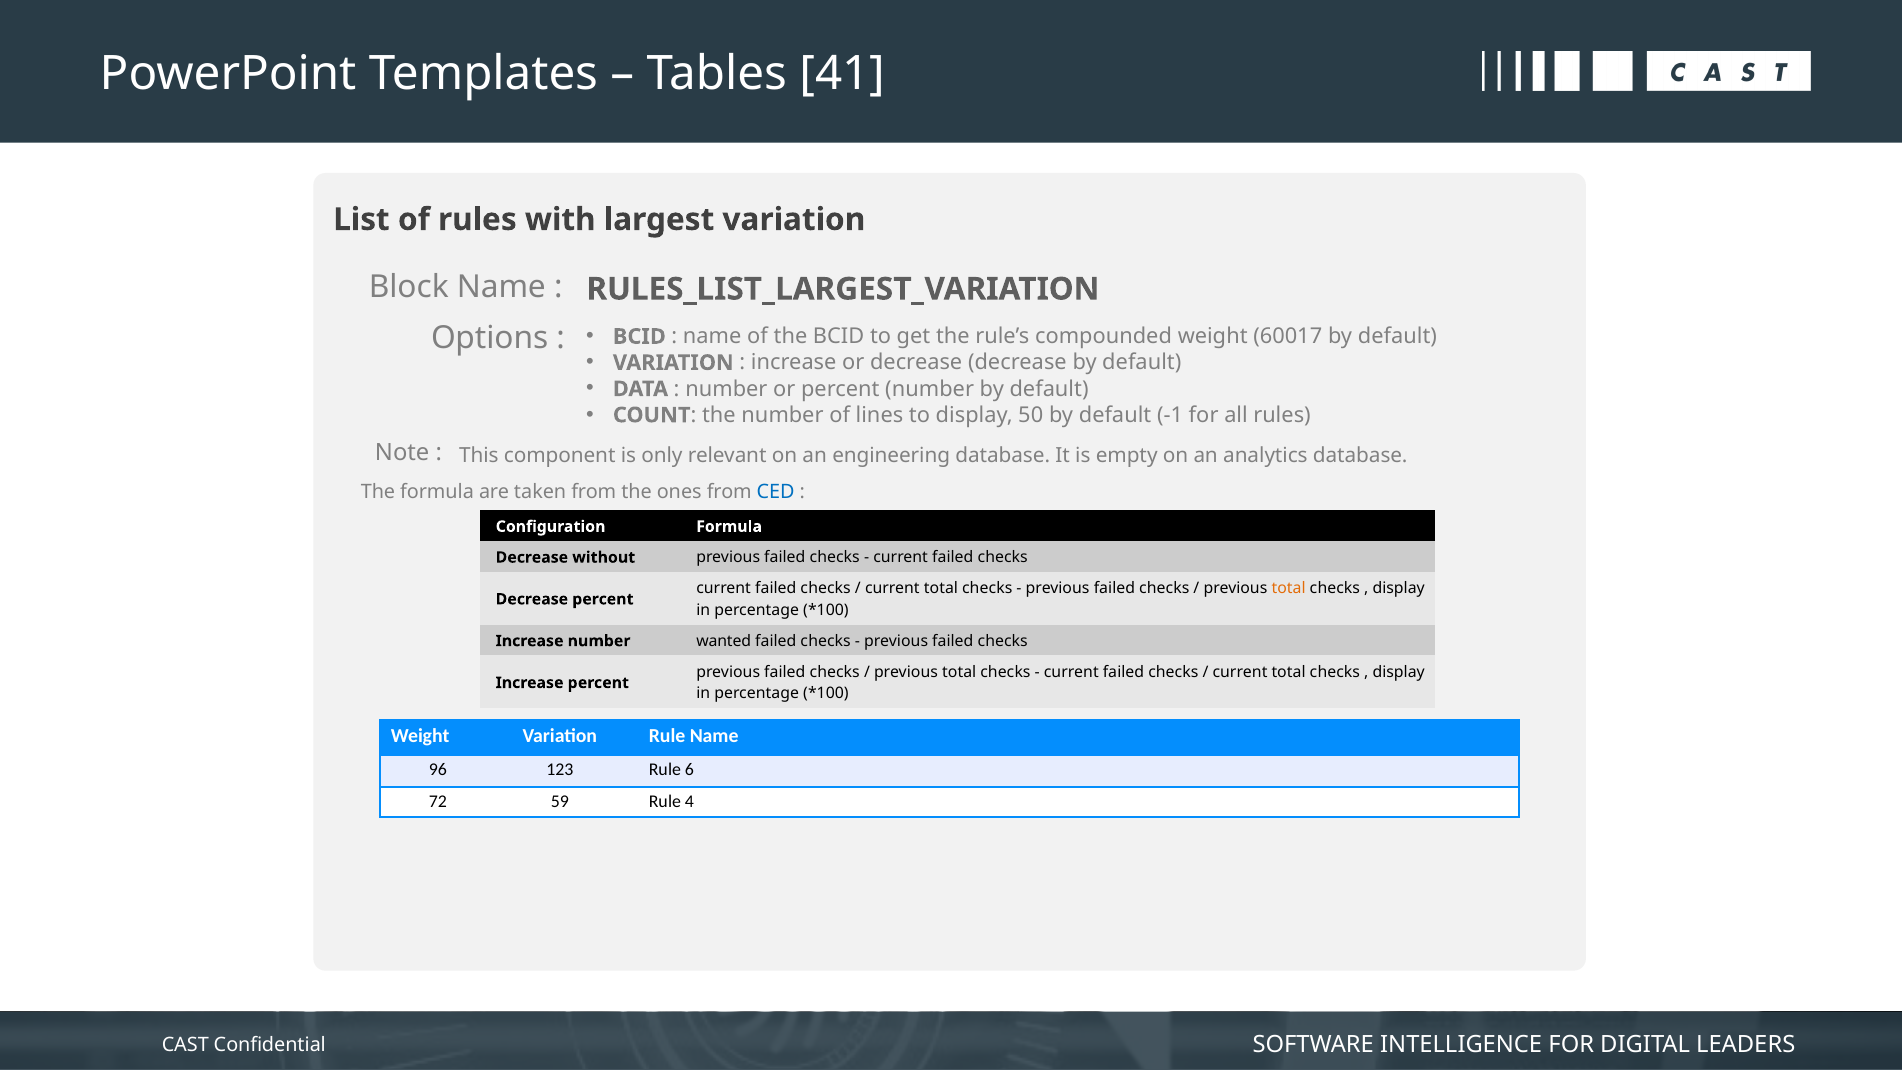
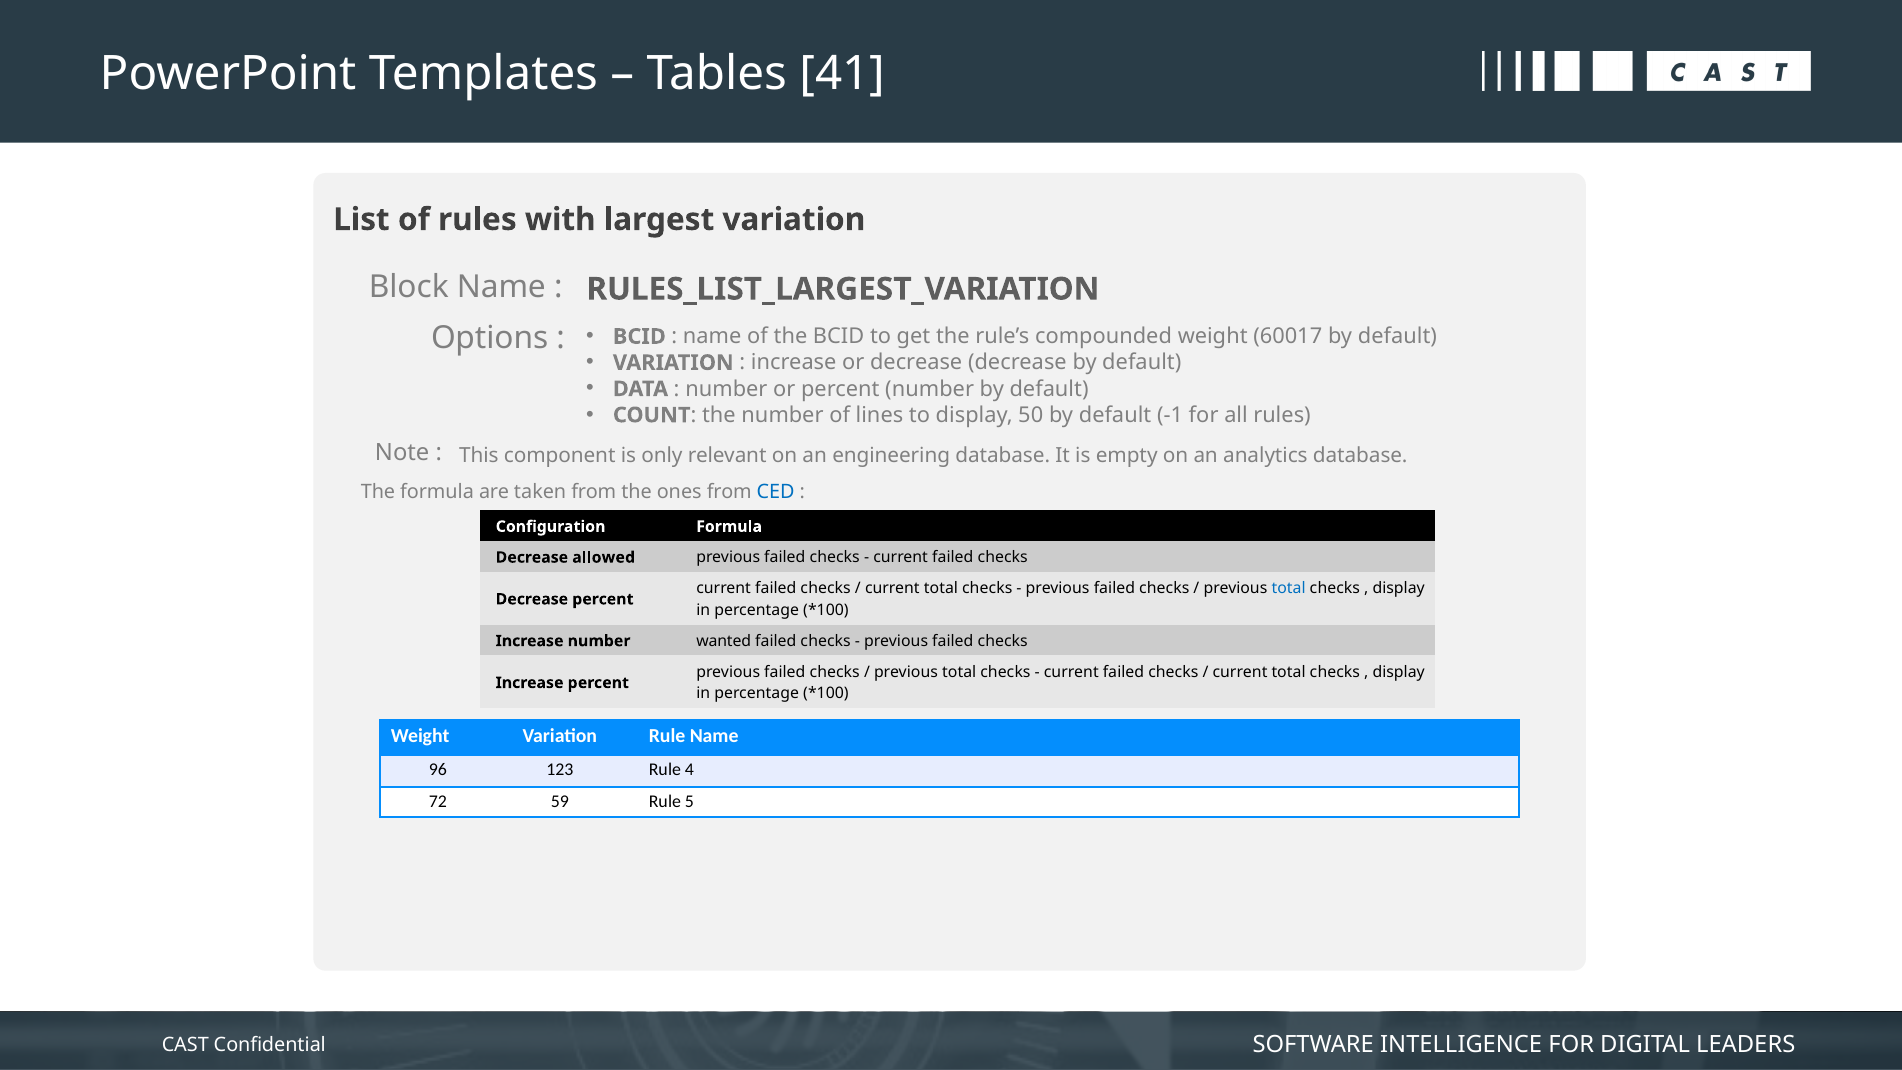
without: without -> allowed (604, 557)
total colour: orange -> blue (1289, 588)
6: 6 -> 4 (689, 769)
4: 4 -> 5 (689, 801)
